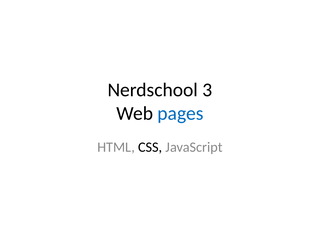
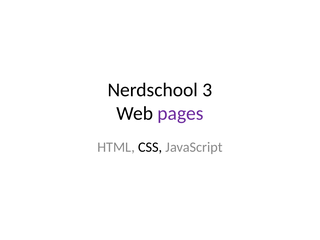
pages colour: blue -> purple (181, 113)
